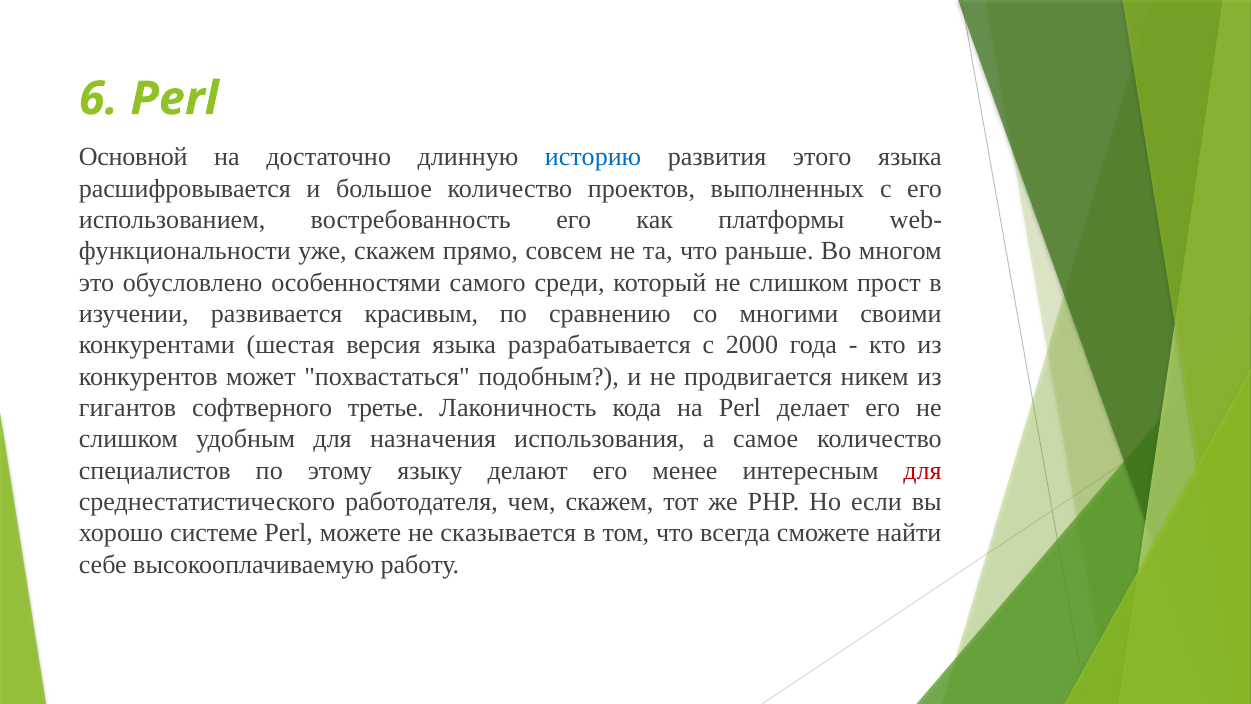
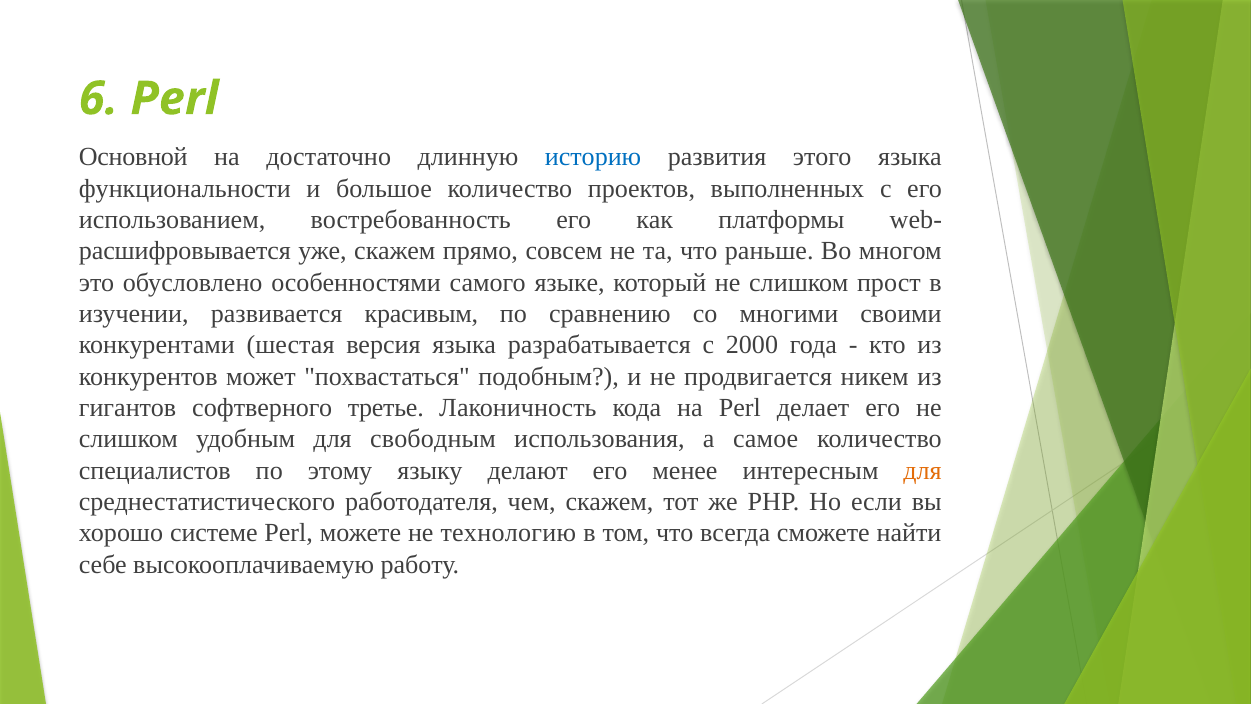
расшифровывается: расшифровывается -> функциональности (185, 188)
функциональности: функциональности -> расшифровывается (185, 251)
среди: среди -> языке (570, 282)
назначения: назначения -> свободным (433, 439)
для colour: red -> orange (923, 470)
сказывается: сказывается -> технологию (508, 533)
